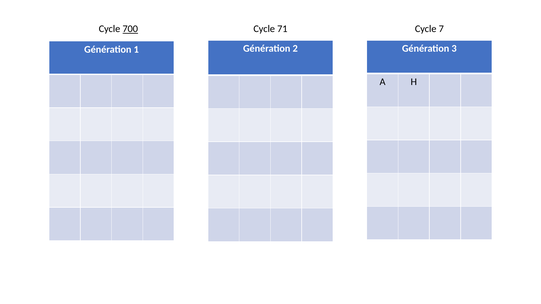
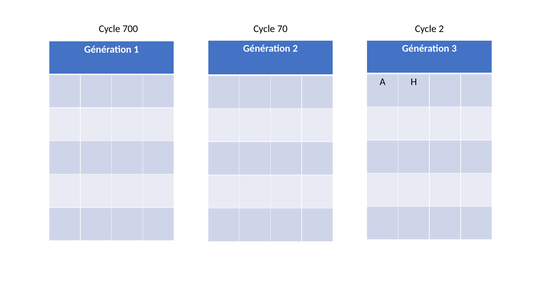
700 underline: present -> none (130, 29)
71: 71 -> 70 (282, 29)
Cycle 7: 7 -> 2 (441, 29)
